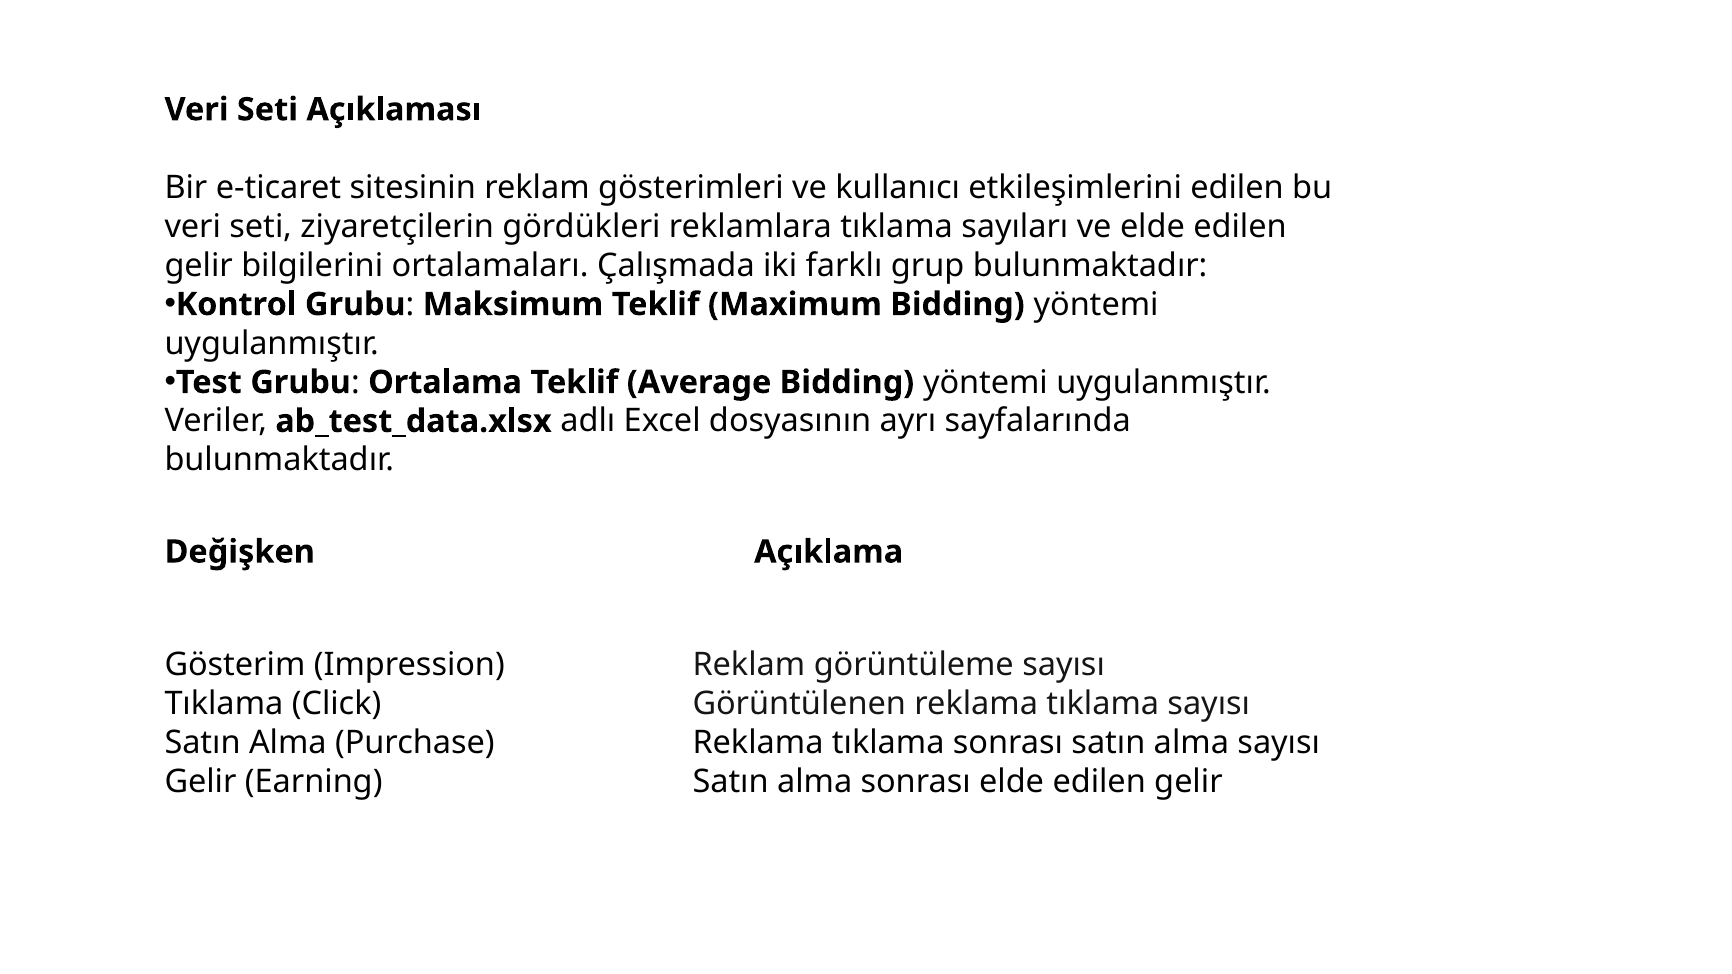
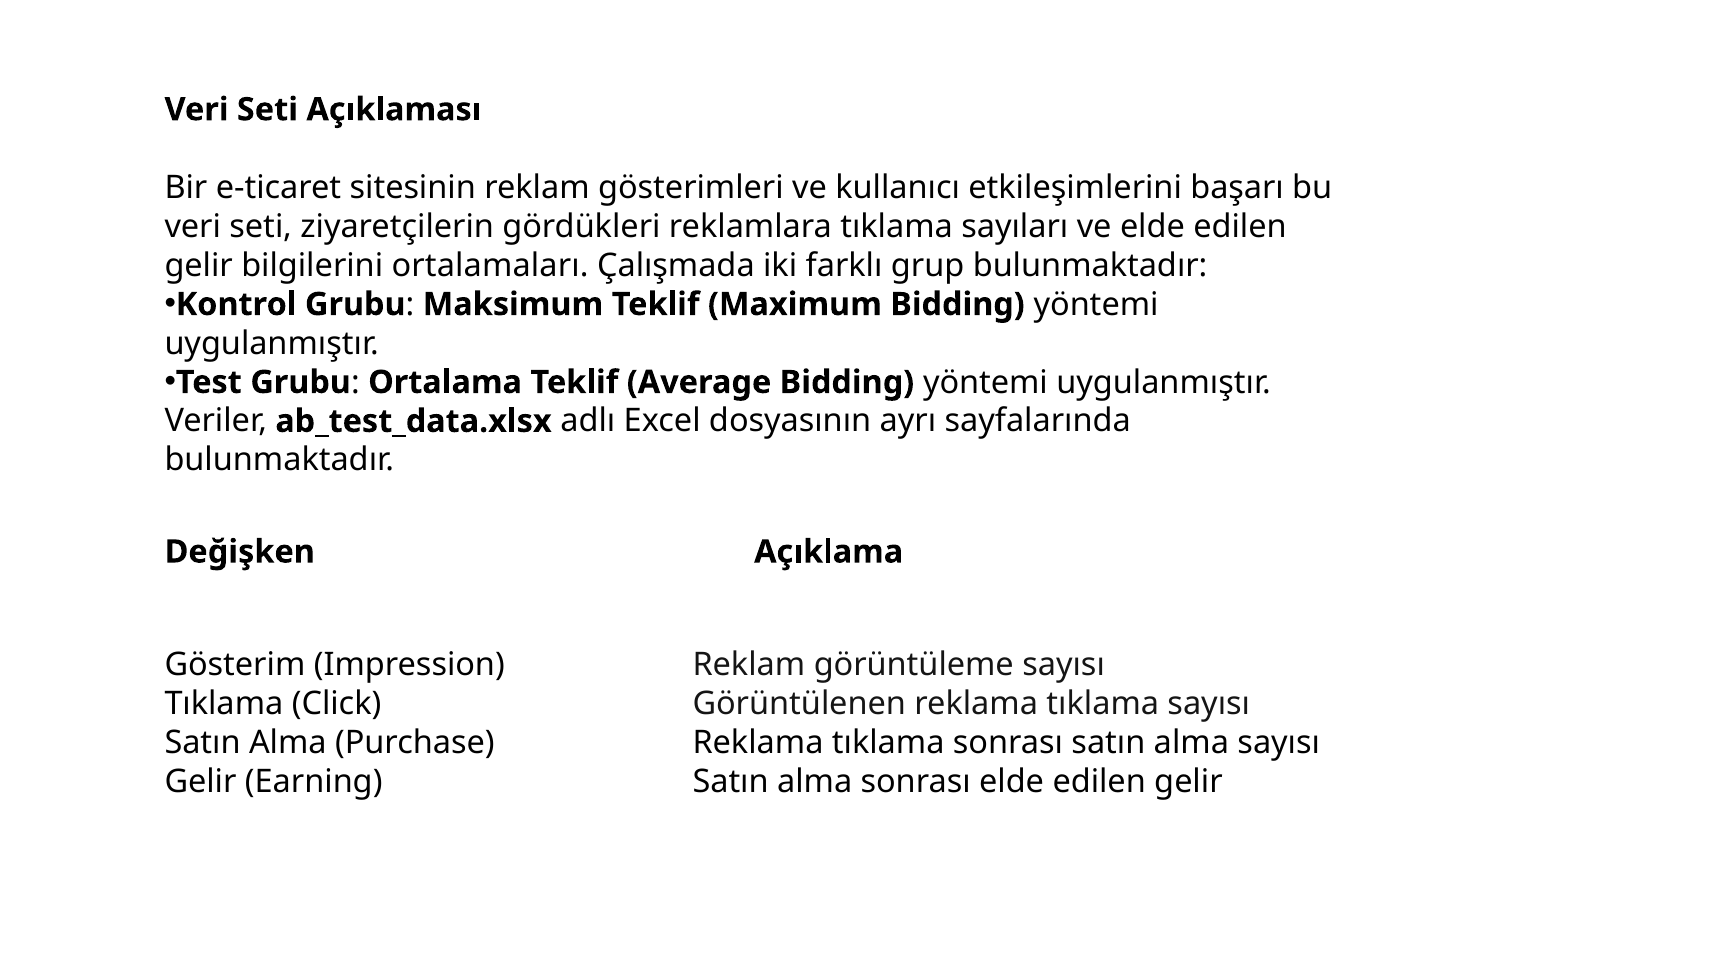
etkileşimlerini edilen: edilen -> başarı (1237, 188)
